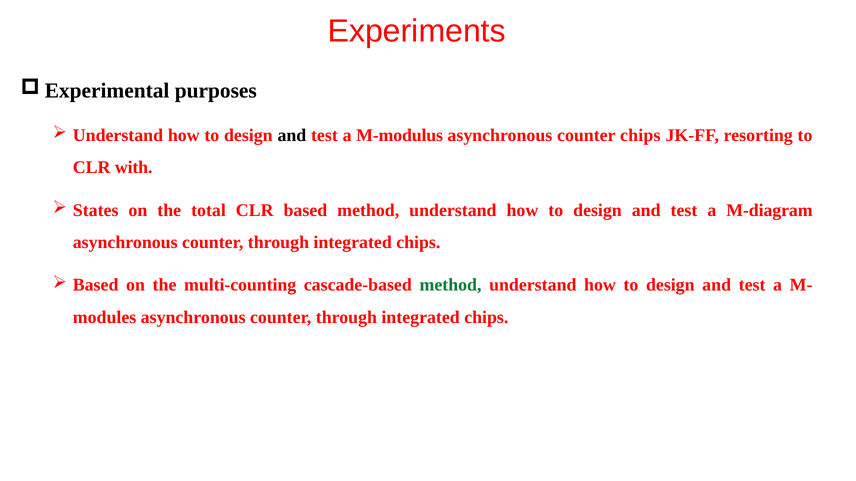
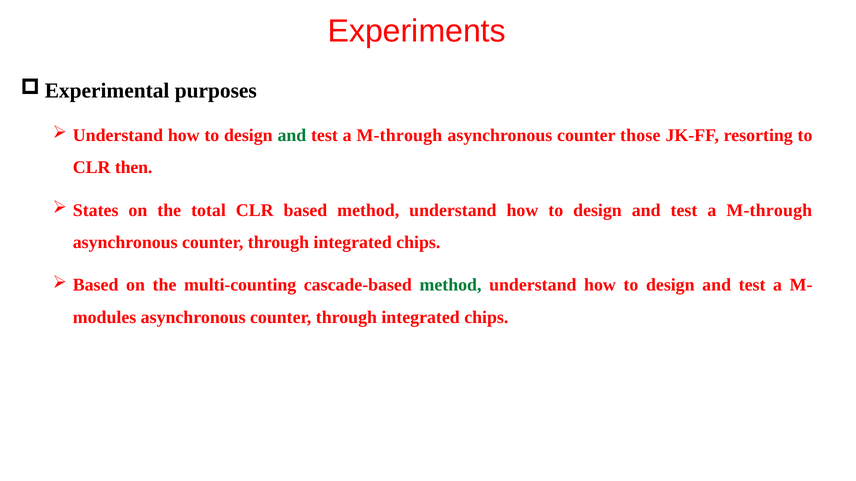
and colour: black -> green (292, 136)
M-modulus: M-modulus -> M-through (399, 136)
counter chips: chips -> those (640, 136)
with: with -> then (134, 168)
M-diagram: M-diagram -> M-through (769, 210)
